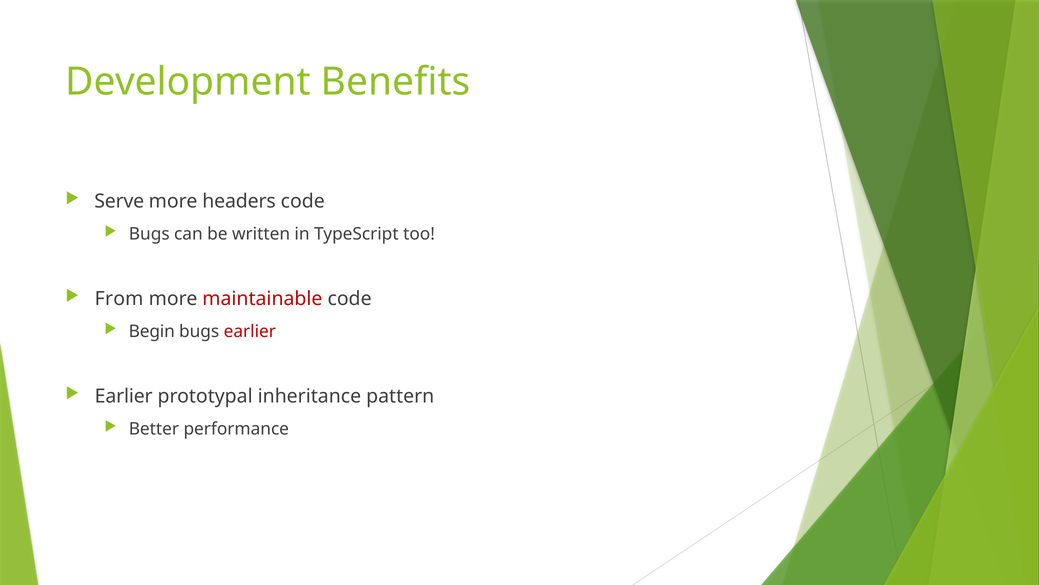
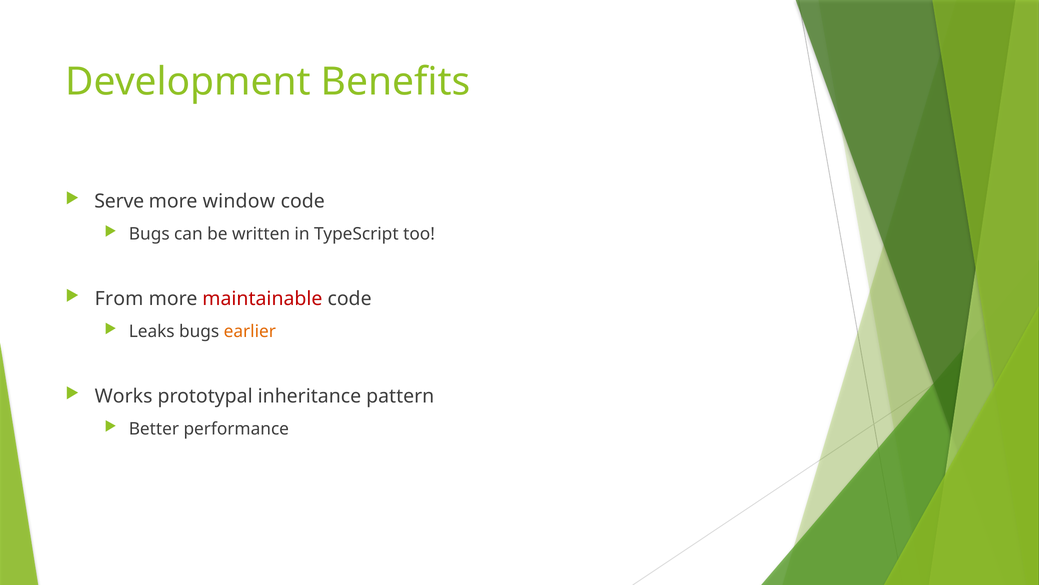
headers: headers -> window (239, 201)
Begin: Begin -> Leaks (152, 331)
earlier colour: red -> orange (250, 331)
Earlier: Earlier -> Works (124, 396)
